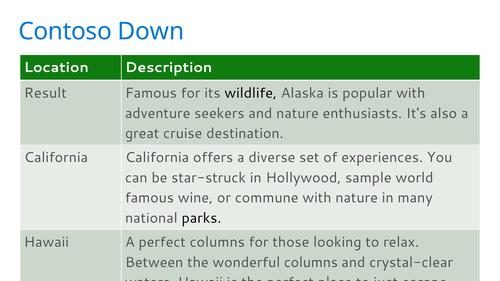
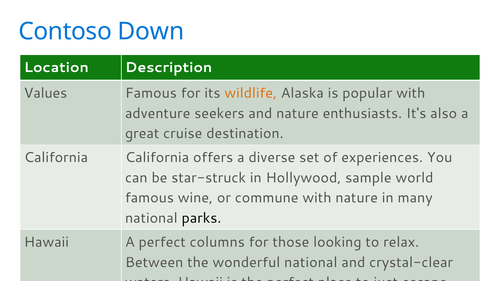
Result: Result -> Values (45, 93)
wildlife colour: black -> orange (251, 93)
wonderful columns: columns -> national (311, 262)
